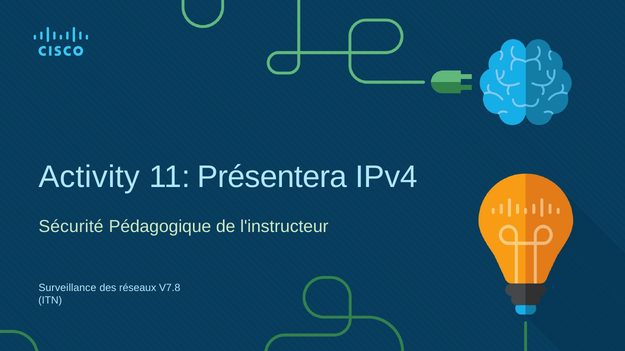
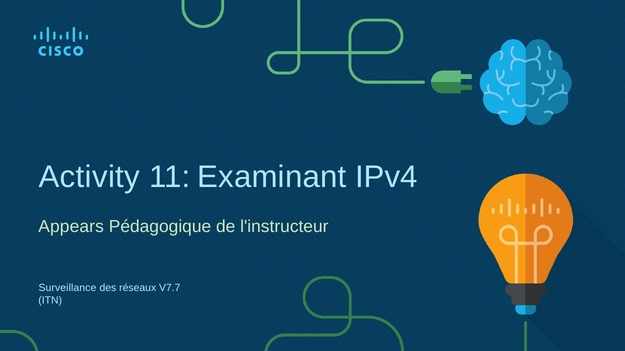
Présentera: Présentera -> Examinant (272, 177)
Sécurité: Sécurité -> Appears (71, 227)
V7.8: V7.8 -> V7.7 (170, 288)
